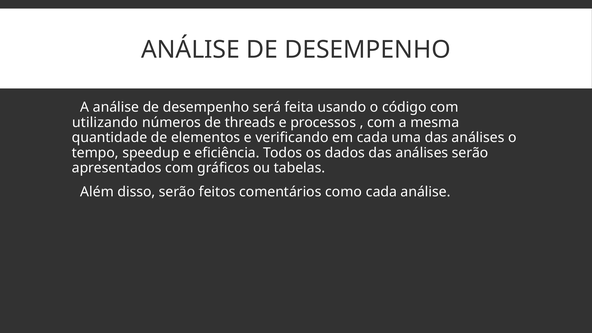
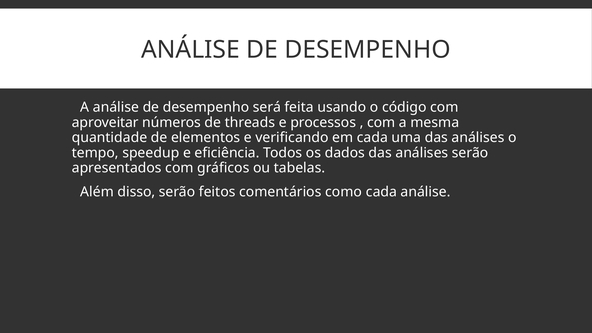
utilizando: utilizando -> aproveitar (105, 123)
